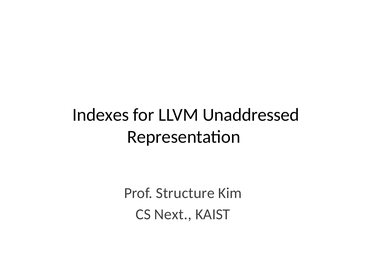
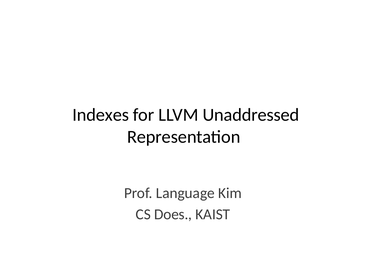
Structure: Structure -> Language (185, 193)
Next: Next -> Does (173, 215)
